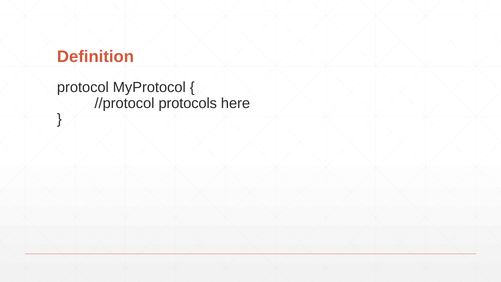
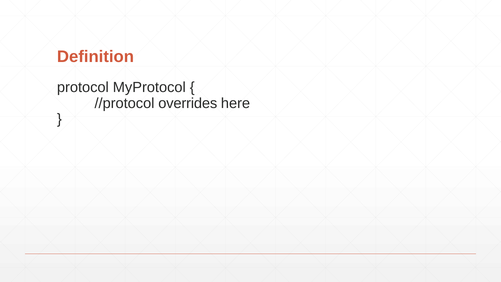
protocols: protocols -> overrides (188, 103)
